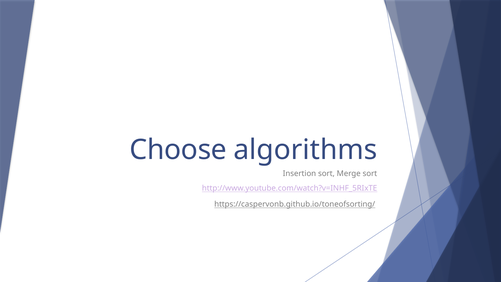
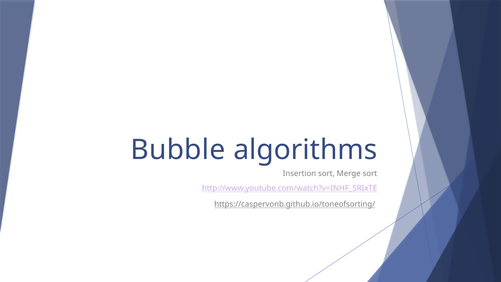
Choose: Choose -> Bubble (178, 150)
